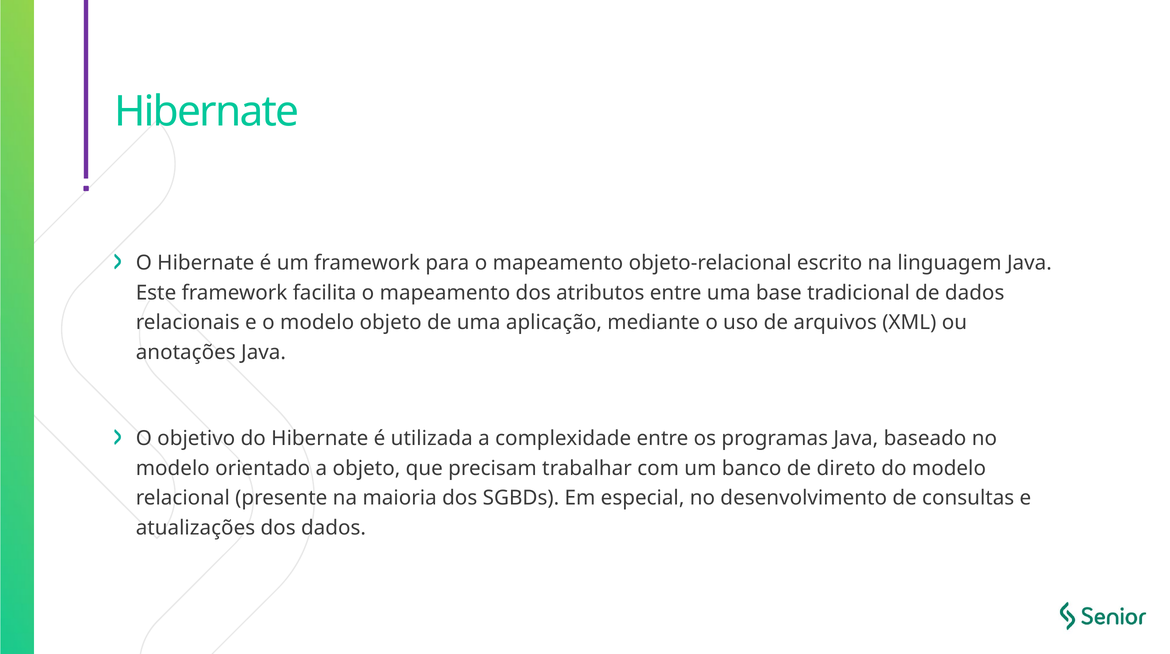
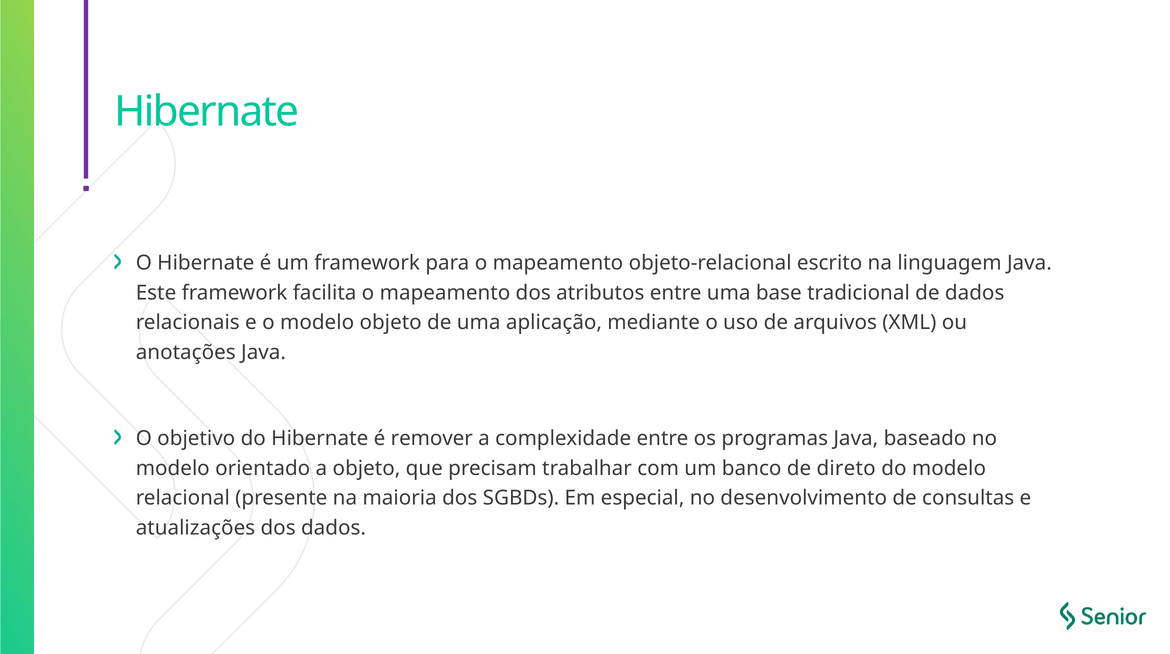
utilizada: utilizada -> remover (432, 438)
